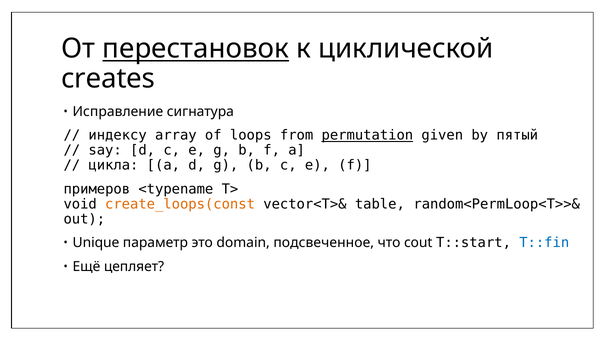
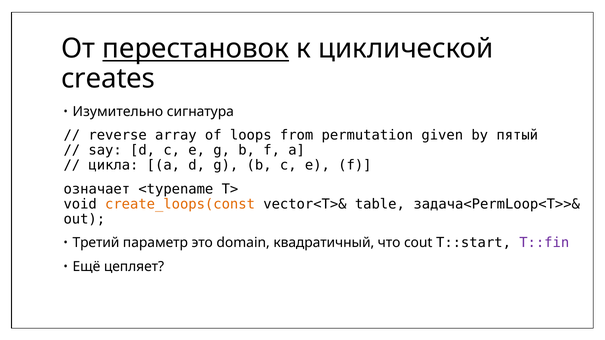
Исправление: Исправление -> Изумительно (118, 112)
индексу: индексу -> reverse (118, 136)
permutation underline: present -> none (367, 136)
примеров: примеров -> означает (97, 189)
random<PermLoop<T>>&: random<PermLoop<T>>& -> задача<PermLoop<T>>& (497, 204)
Unique: Unique -> Третий (96, 243)
подсвеченное: подсвеченное -> квадратичный (324, 243)
T::fin colour: blue -> purple (544, 243)
